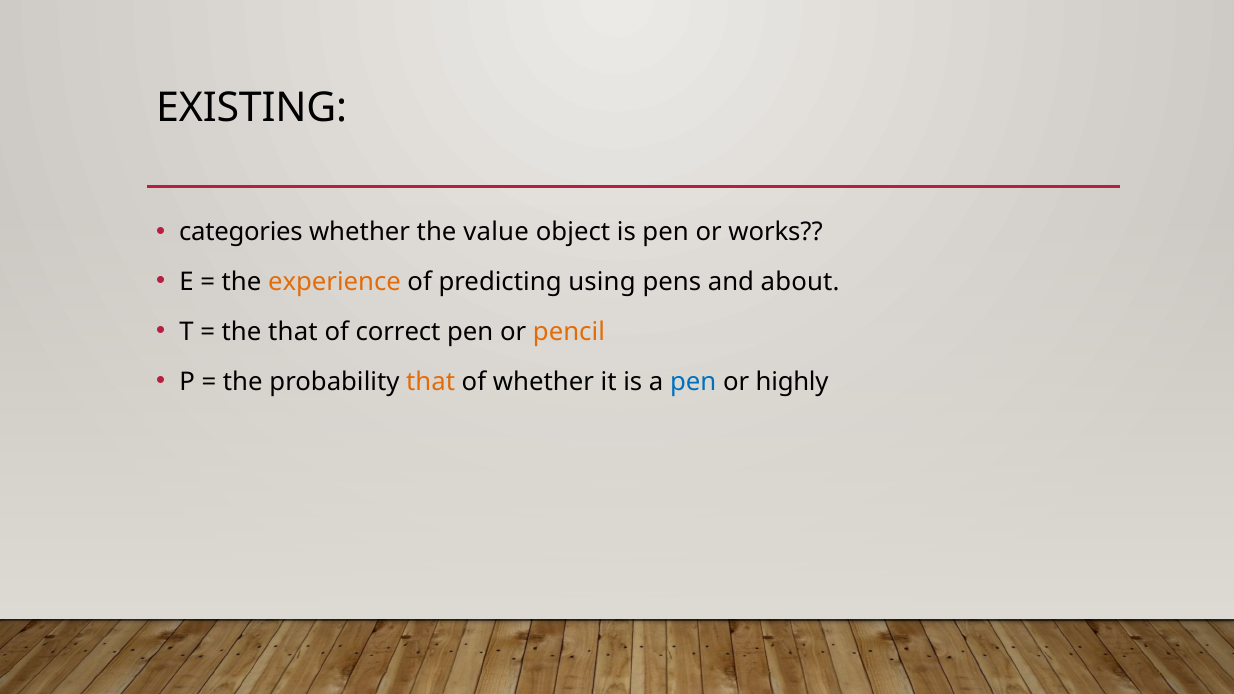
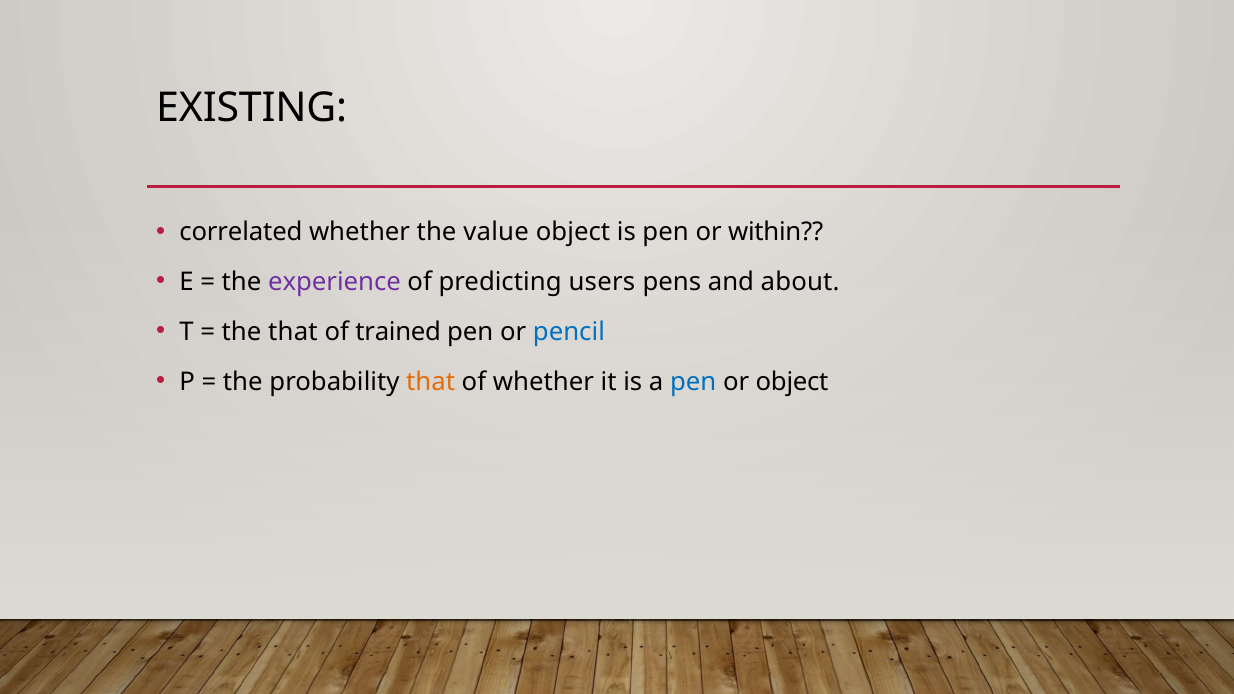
categories: categories -> correlated (241, 232)
works: works -> within (776, 232)
experience colour: orange -> purple (334, 282)
using: using -> users (602, 282)
correct: correct -> trained (398, 332)
pencil colour: orange -> blue (569, 332)
or highly: highly -> object (792, 382)
